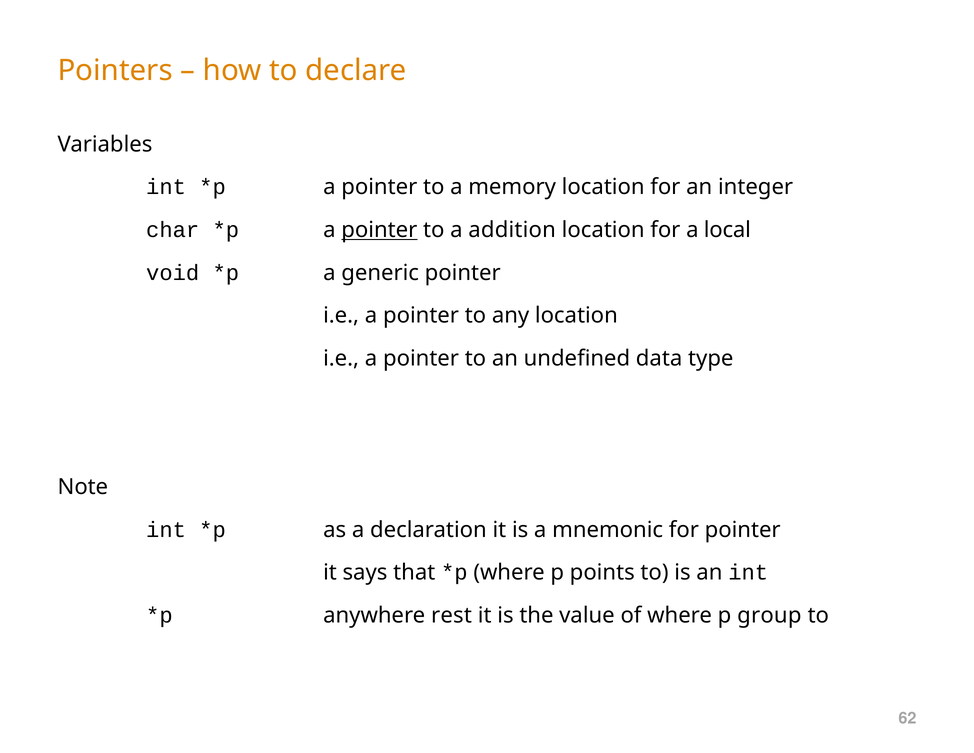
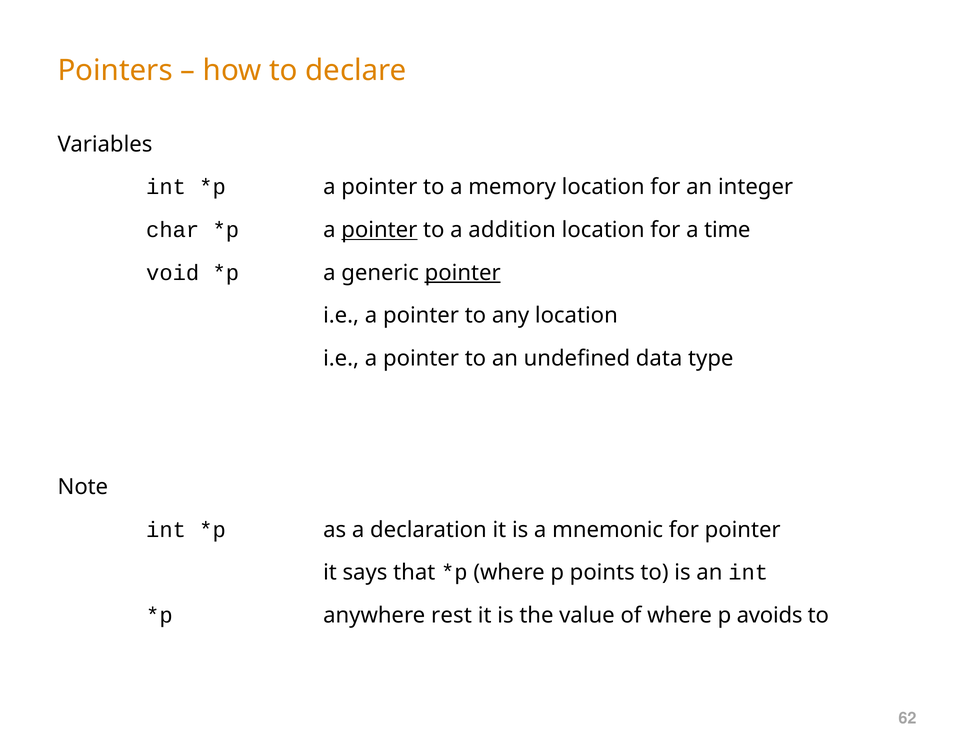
local: local -> time (727, 230)
pointer underline: none -> present (463, 273)
group: group -> avoids (770, 615)
